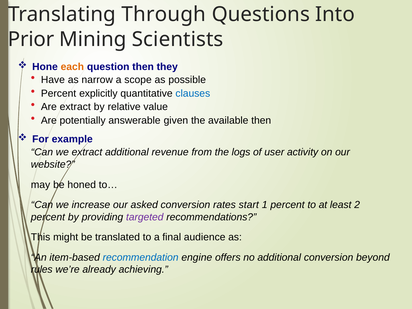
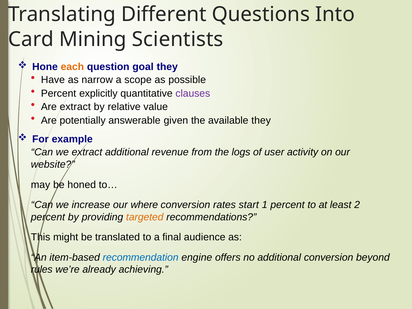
Through: Through -> Different (164, 15)
Prior: Prior -> Card (31, 39)
question then: then -> goal (143, 67)
clauses colour: blue -> purple (193, 93)
available then: then -> they (261, 120)
asked: asked -> where (144, 205)
targeted colour: purple -> orange (145, 217)
